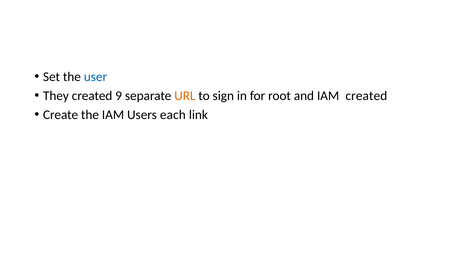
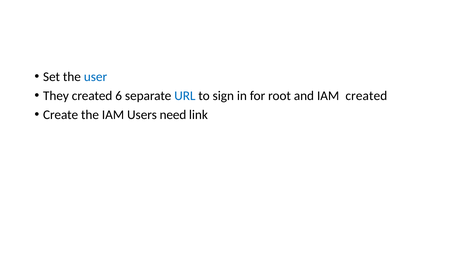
9: 9 -> 6 (119, 96)
URL colour: orange -> blue (185, 96)
each: each -> need (173, 115)
